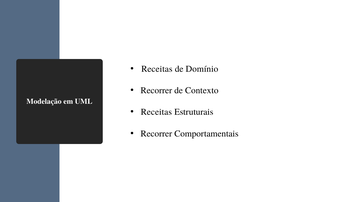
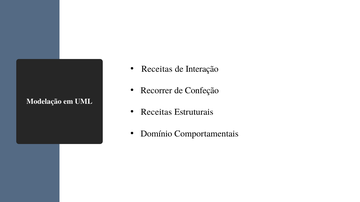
Domínio: Domínio -> Interação (202, 69)
Contexto: Contexto -> Confeção (202, 91)
Recorrer: Recorrer -> Domínio (156, 134)
